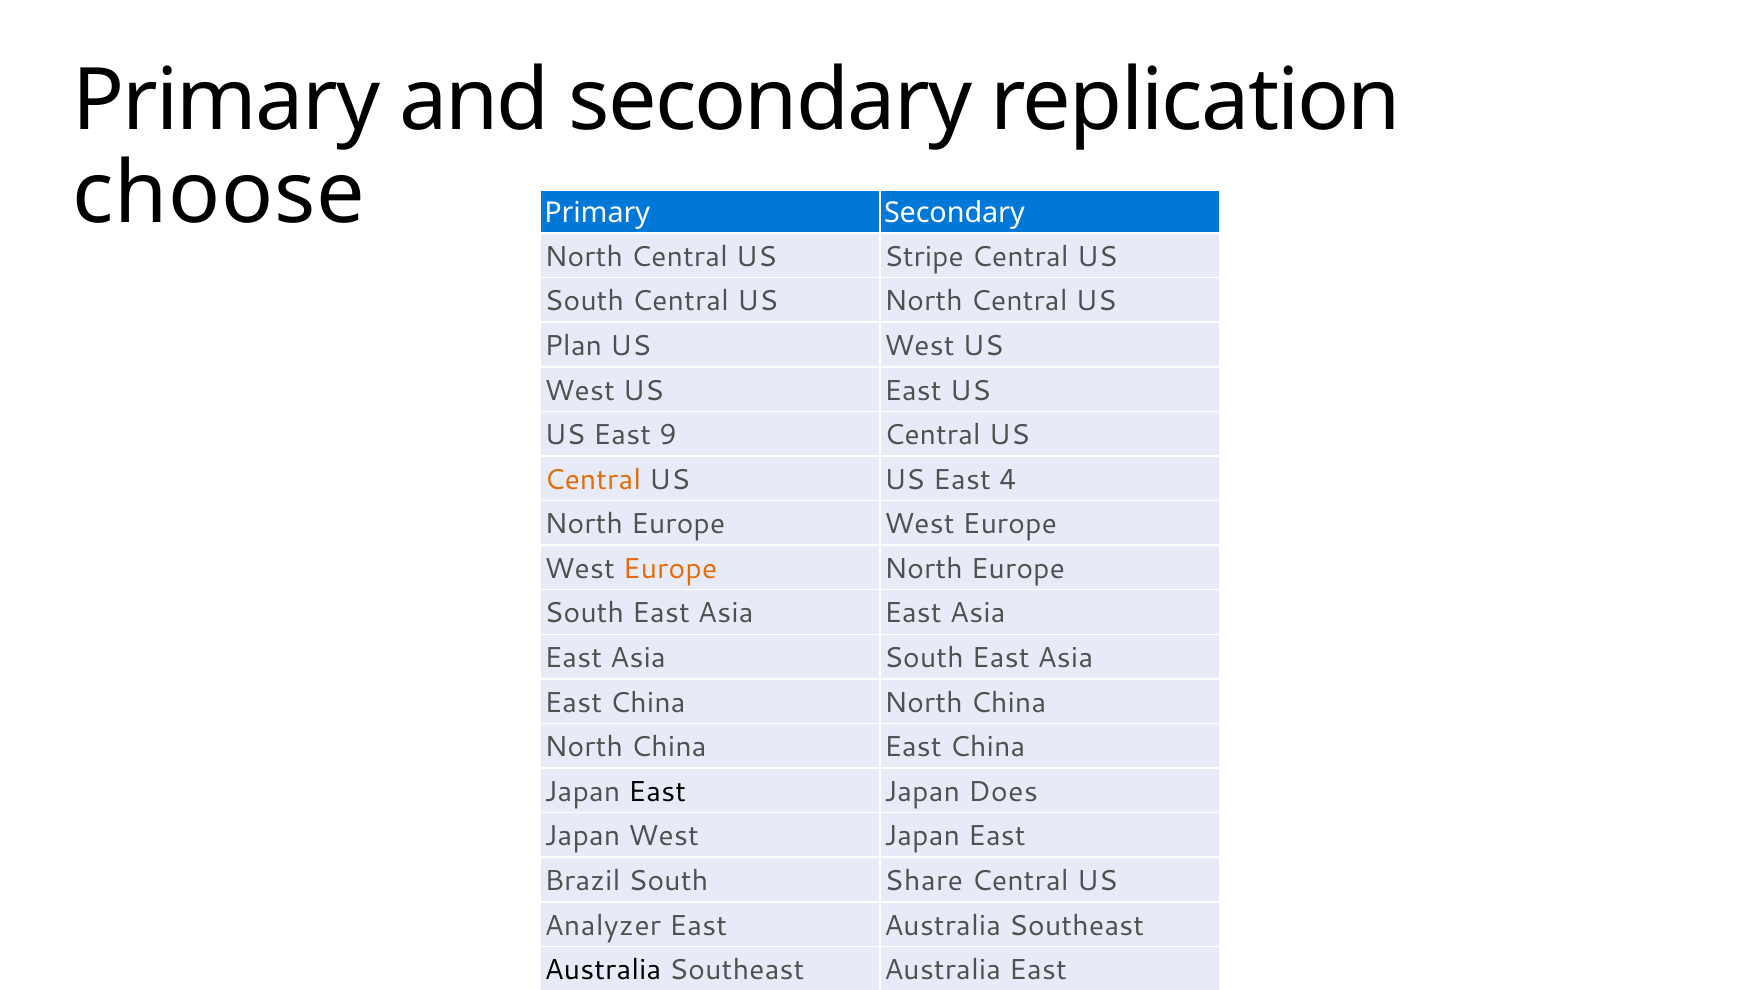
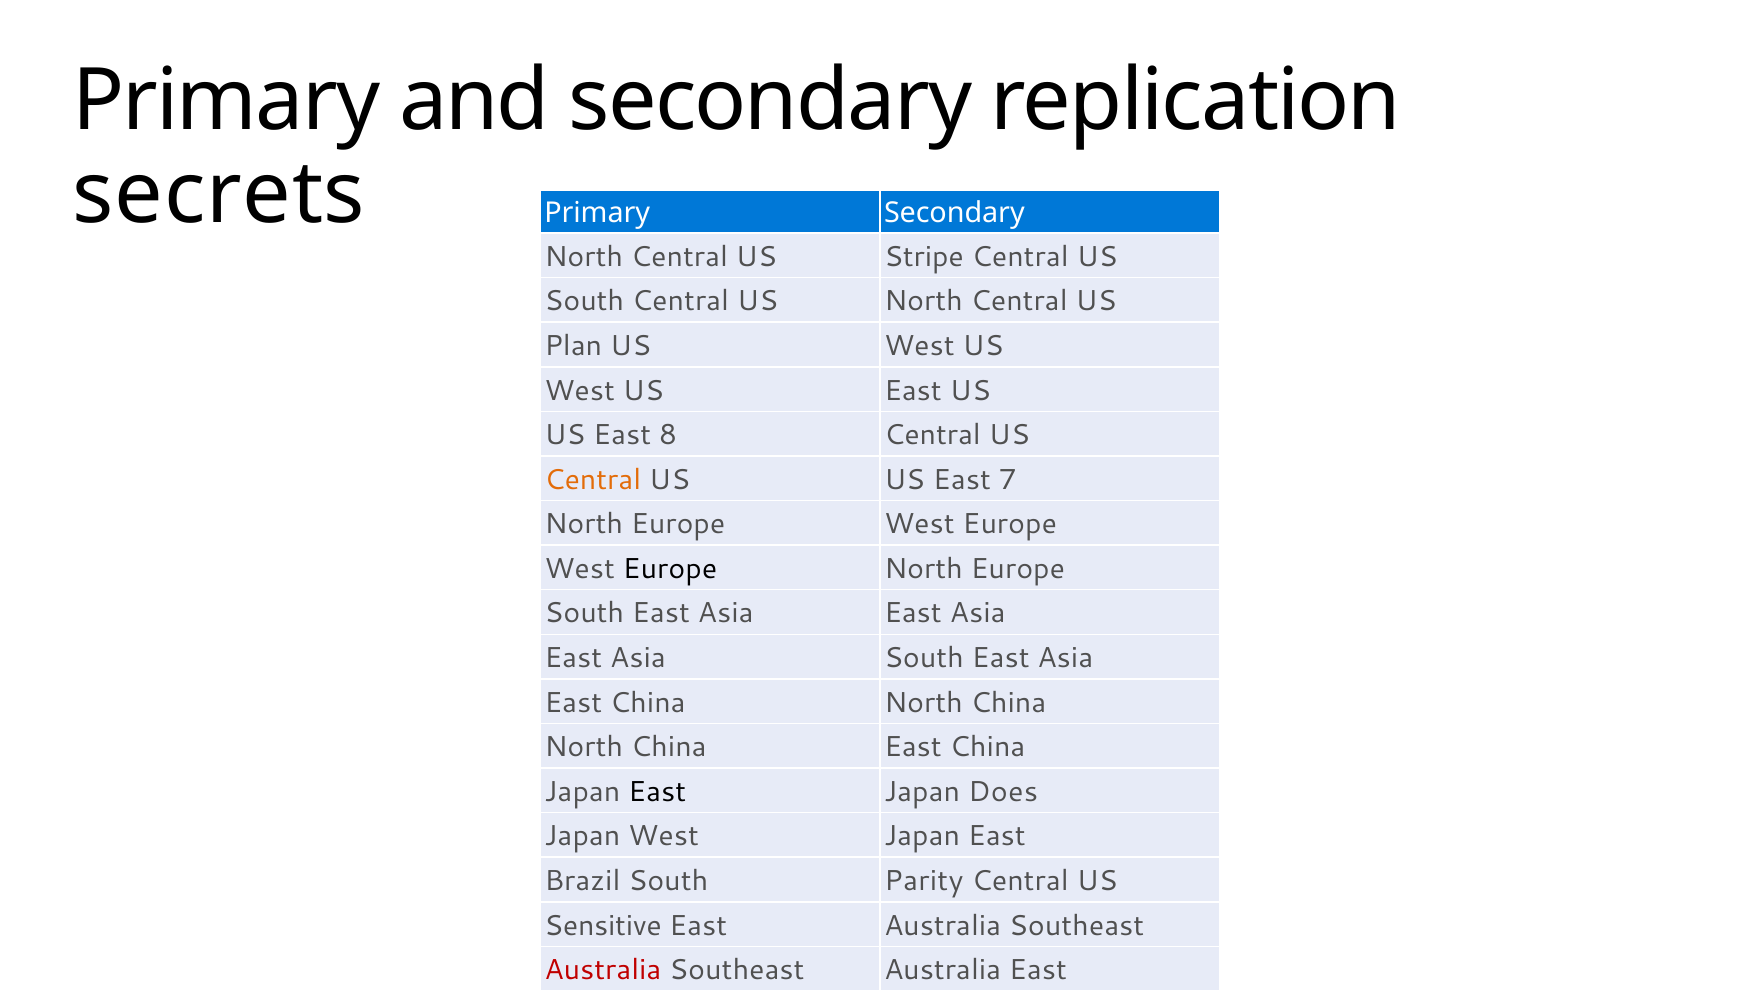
choose: choose -> secrets (219, 194)
9: 9 -> 8 (668, 435)
4: 4 -> 7 (1008, 480)
Europe colour: orange -> black (670, 569)
Share: Share -> Parity (924, 881)
Analyzer: Analyzer -> Sensitive (603, 926)
Australia colour: black -> red (603, 970)
